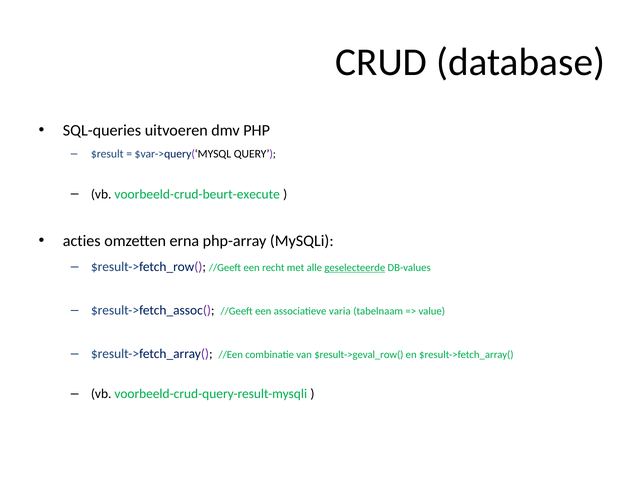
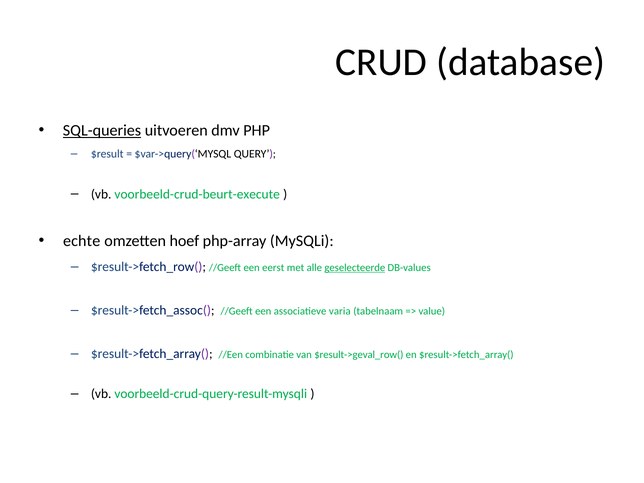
SQL-queries underline: none -> present (102, 131)
acties: acties -> echte (82, 241)
erna: erna -> hoef (184, 241)
recht: recht -> eerst (273, 268)
